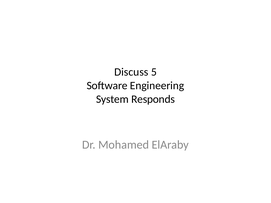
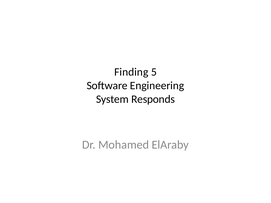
Discuss: Discuss -> Finding (131, 72)
